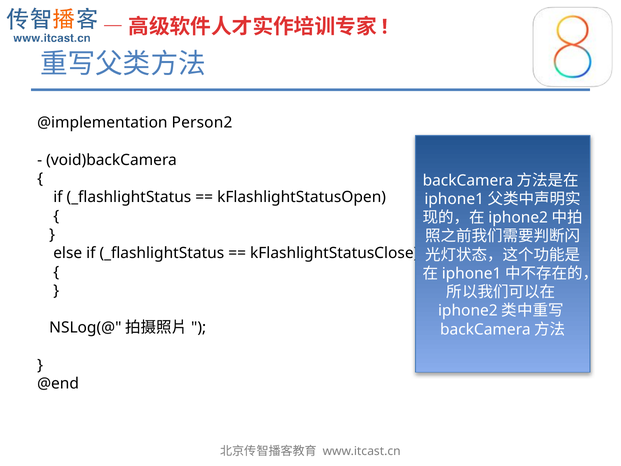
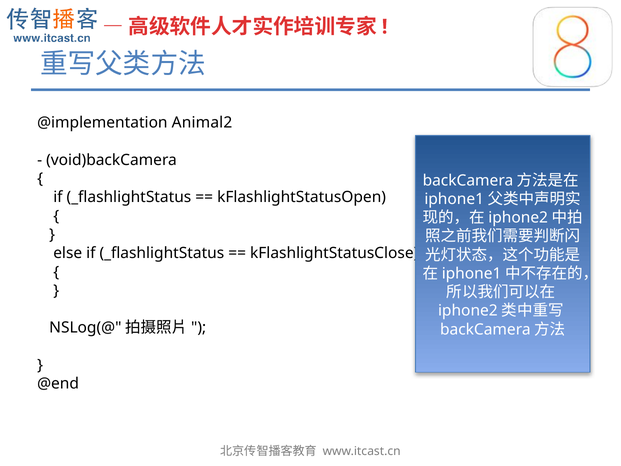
Person2: Person2 -> Animal2 (202, 123)
